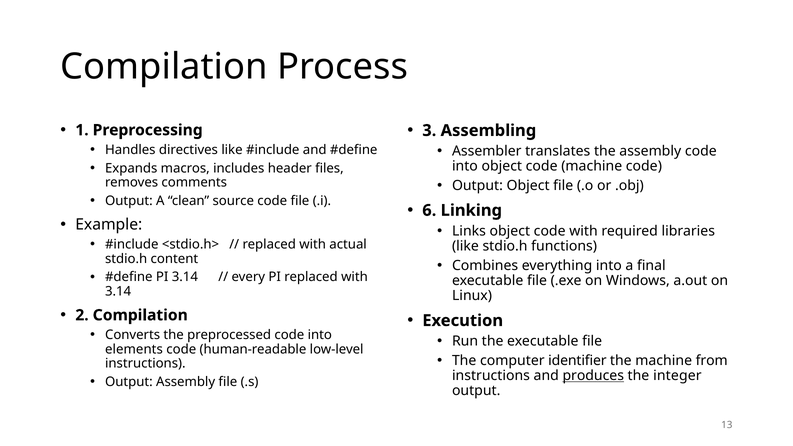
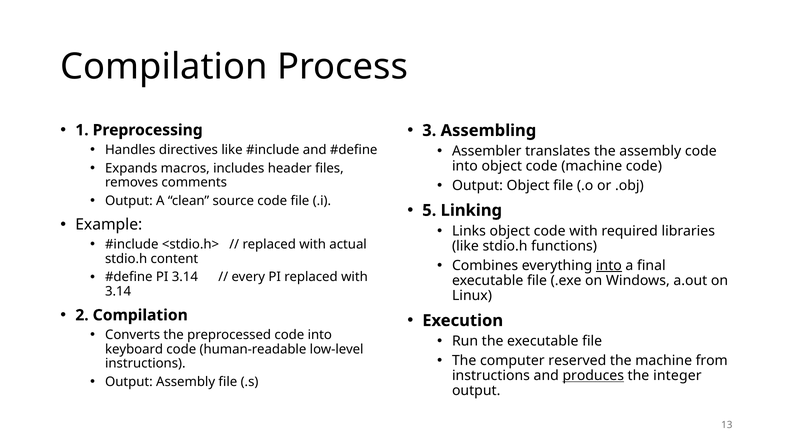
6: 6 -> 5 (429, 210)
into underline: none -> present (609, 266)
elements: elements -> keyboard (134, 349)
identifier: identifier -> reserved (577, 361)
